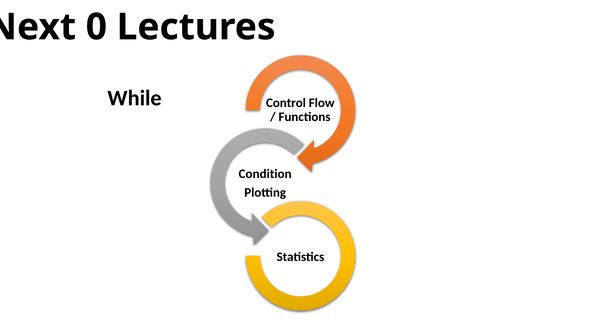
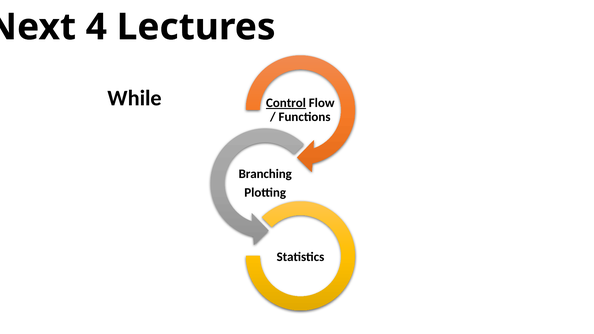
0: 0 -> 4 (96, 27)
Control underline: none -> present (286, 103)
Condition: Condition -> Branching (265, 174)
